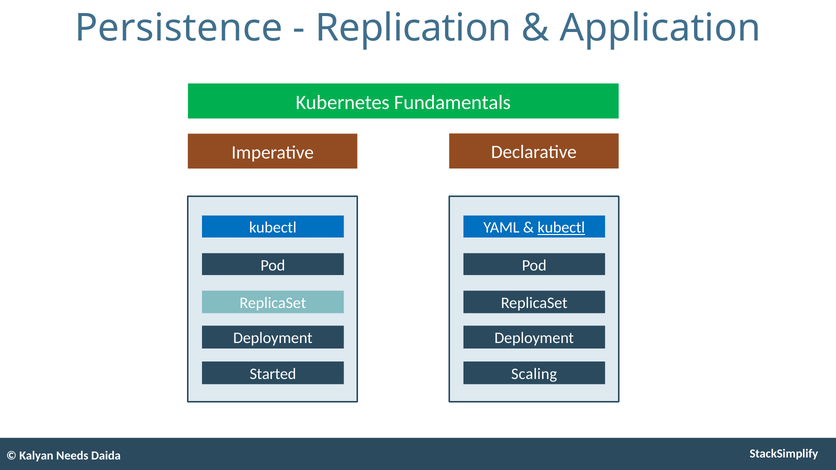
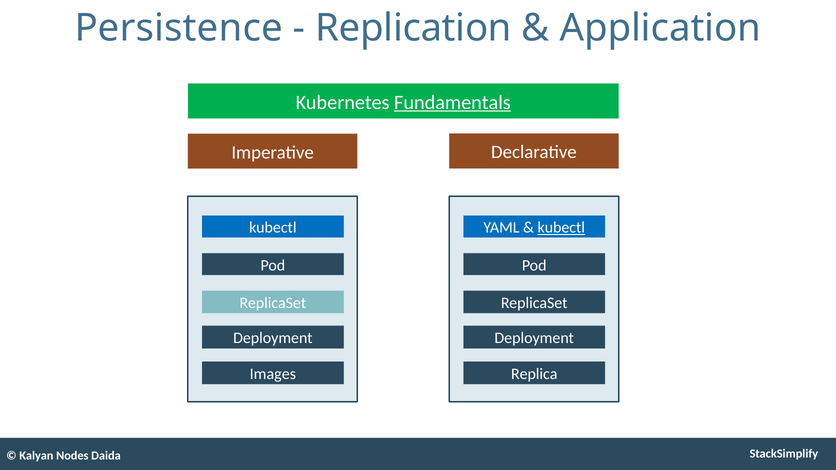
Fundamentals underline: none -> present (452, 102)
Started: Started -> Images (273, 374)
Scaling: Scaling -> Replica (534, 374)
Needs: Needs -> Nodes (72, 456)
